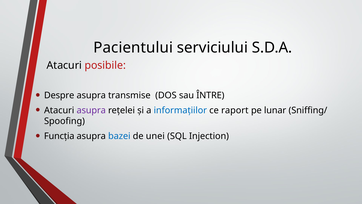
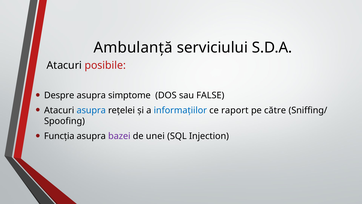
Pacientului: Pacientului -> Ambulanță (133, 47)
transmise: transmise -> simptome (129, 95)
ÎNTRE: ÎNTRE -> FALSE (210, 95)
asupra colour: purple -> blue (91, 110)
lunar: lunar -> către (275, 110)
bazei colour: blue -> purple (119, 136)
